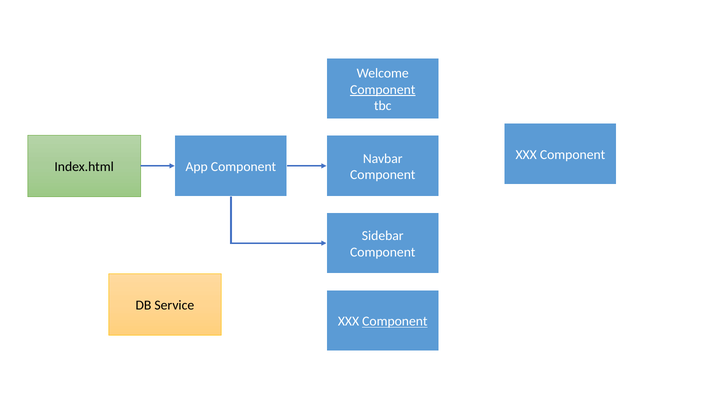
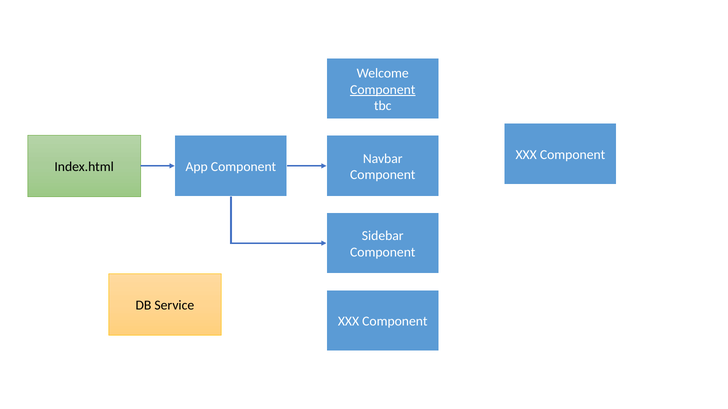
Component underline: present -> none (395, 322)
